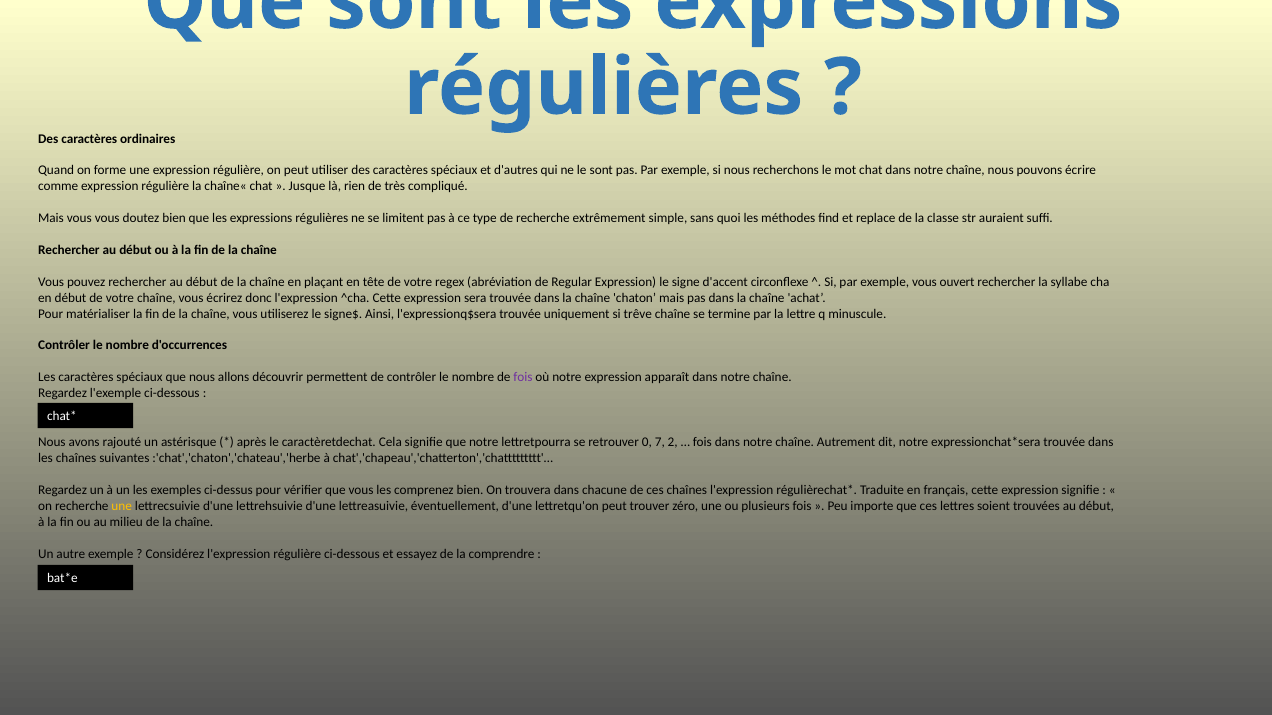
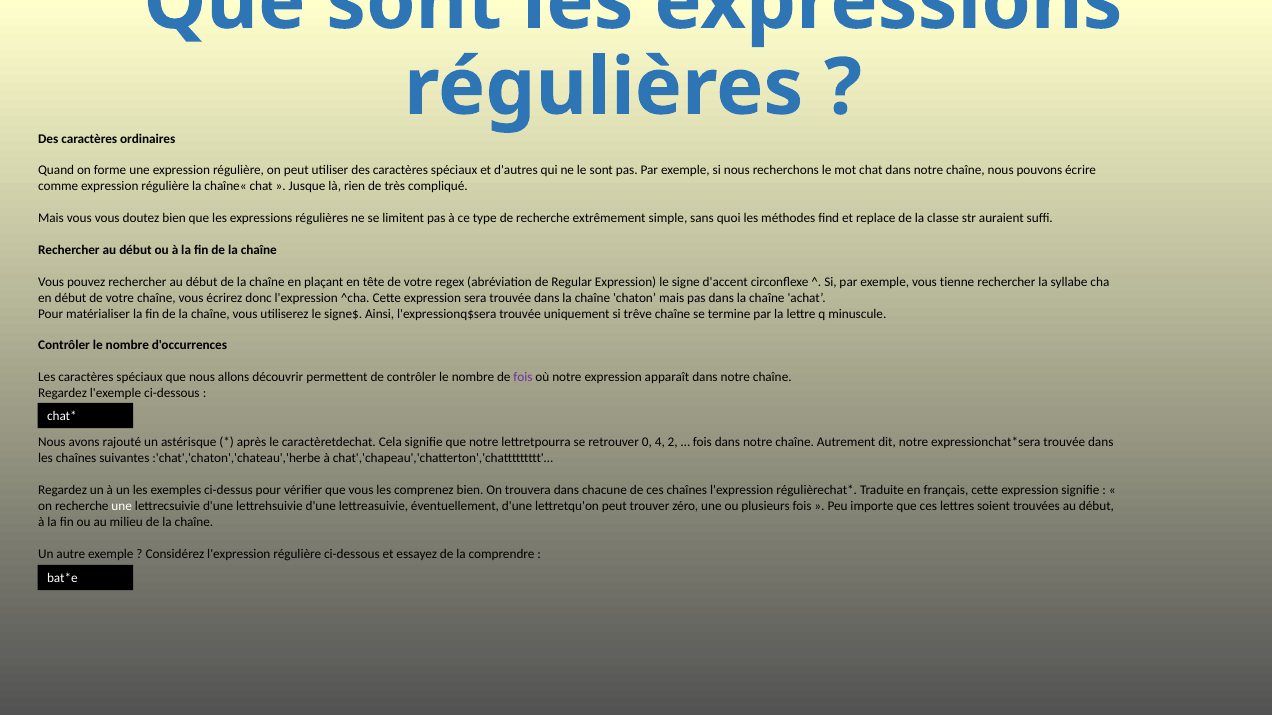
ouvert: ouvert -> tienne (957, 282)
7: 7 -> 4 (660, 443)
une colour: yellow -> white (122, 506)
